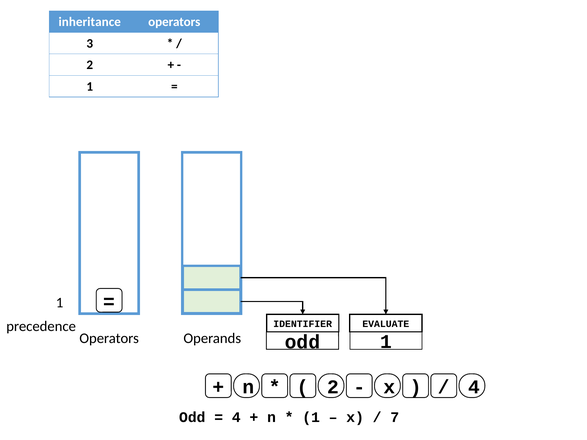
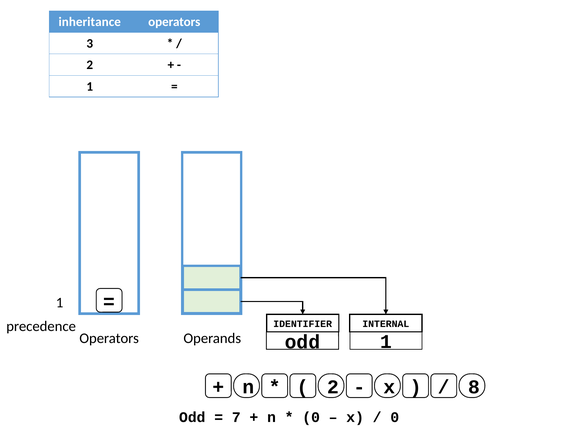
EVALUATE: EVALUATE -> INTERNAL (386, 324)
4: 4 -> 8 (474, 387)
4: 4 -> 7 (236, 418)
1: 1 -> 0 (311, 418)
7: 7 -> 0 (395, 418)
